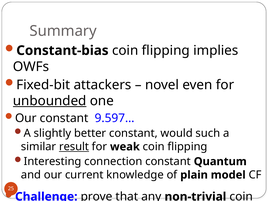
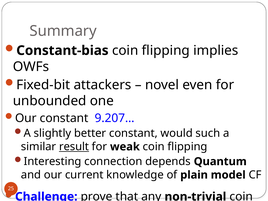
unbounded underline: present -> none (50, 101)
9.597…: 9.597… -> 9.207… (115, 118)
connection constant: constant -> depends (168, 162)
